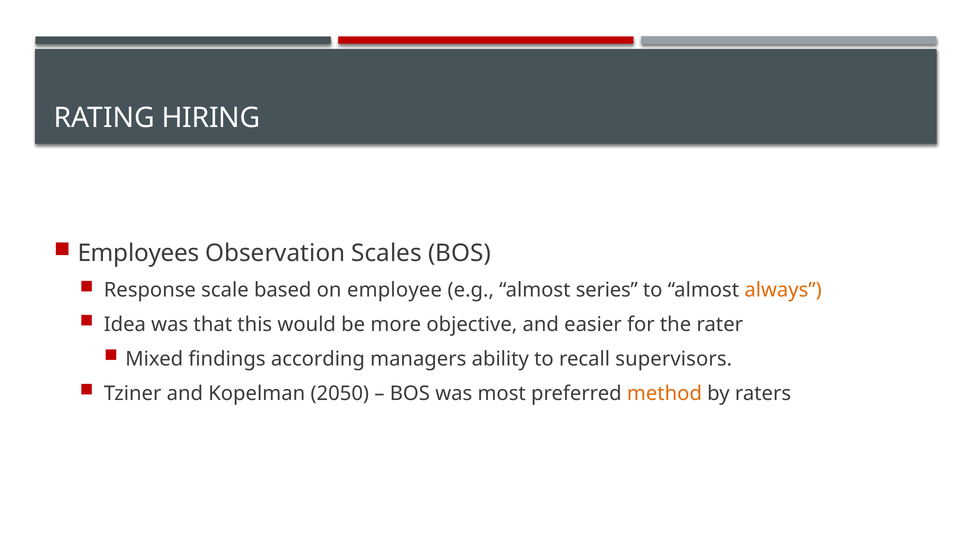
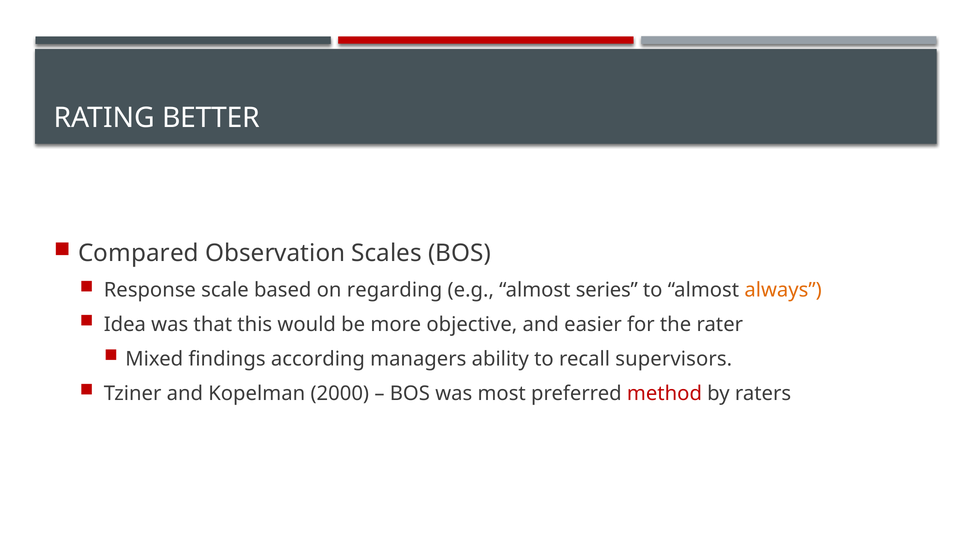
HIRING: HIRING -> BETTER (211, 118)
Employees: Employees -> Compared (138, 253)
employee: employee -> regarding (395, 290)
2050: 2050 -> 2000 (340, 393)
method colour: orange -> red (664, 393)
